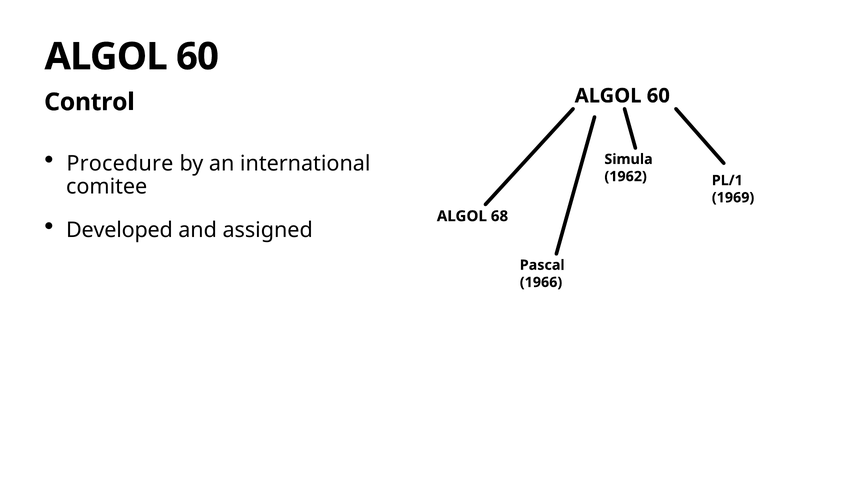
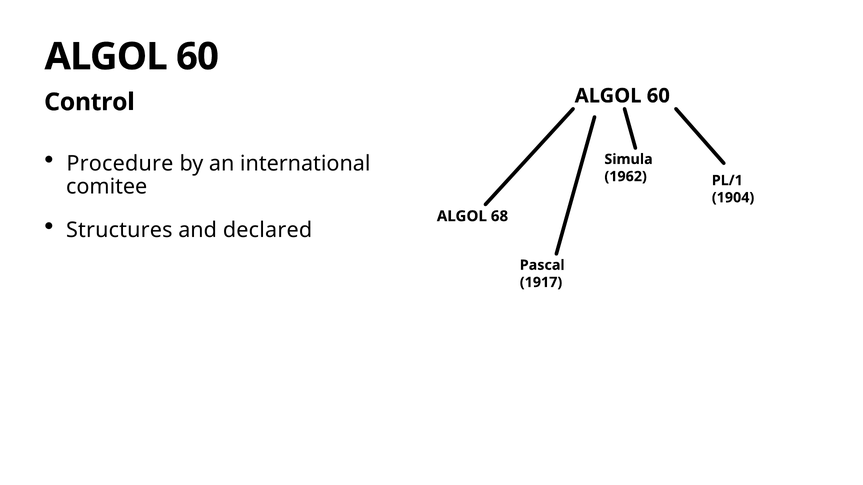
1969: 1969 -> 1904 (733, 198)
Developed: Developed -> Structures (119, 231)
assigned: assigned -> declared (268, 231)
1966: 1966 -> 1917 (541, 283)
